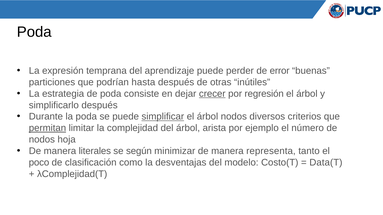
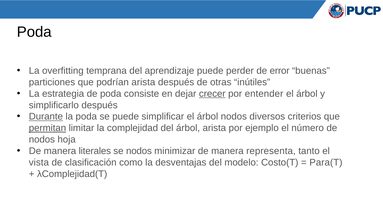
expresión: expresión -> overfitting (63, 71)
podrían hasta: hasta -> arista (143, 82)
regresión: regresión -> entender (264, 94)
Durante underline: none -> present (46, 117)
simplificar underline: present -> none (163, 117)
se según: según -> nodos (139, 151)
poco: poco -> vista (39, 163)
Data(T: Data(T -> Para(T (326, 163)
